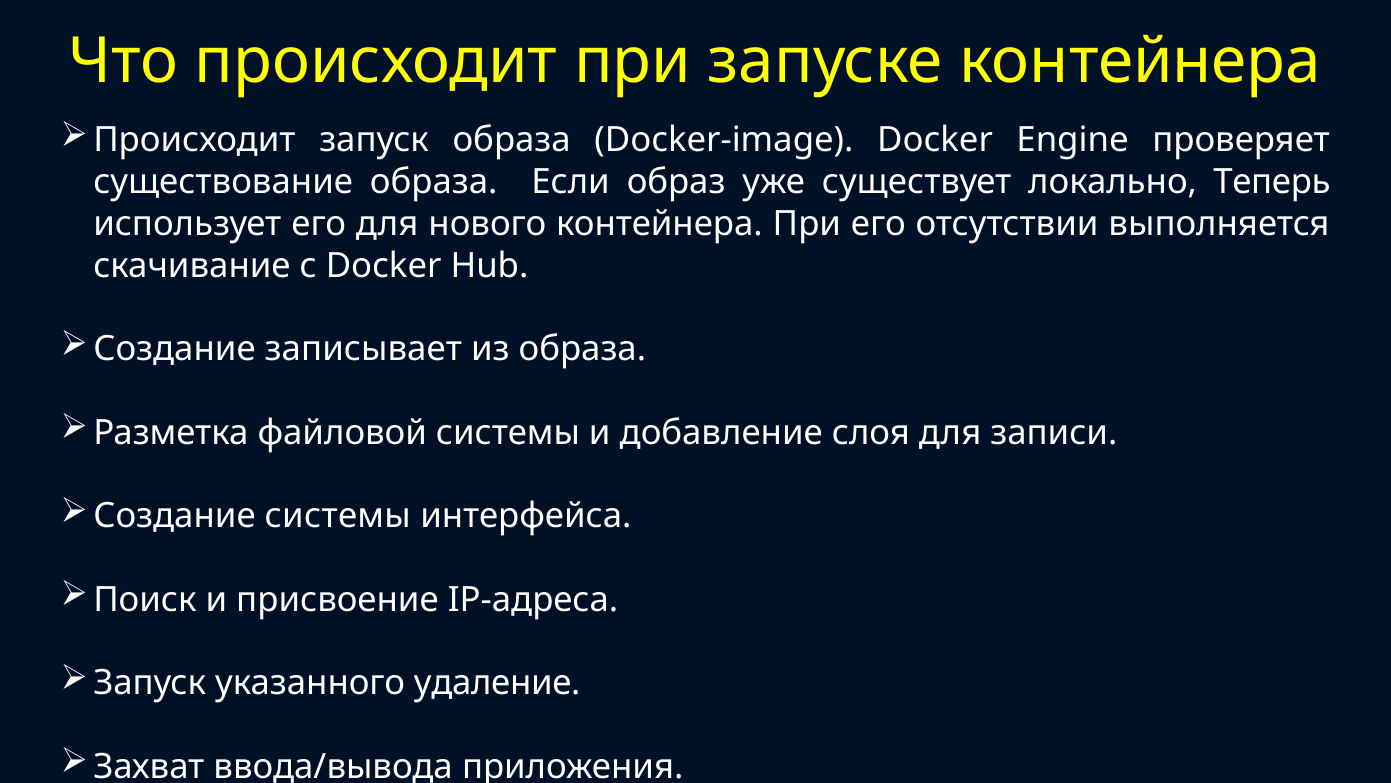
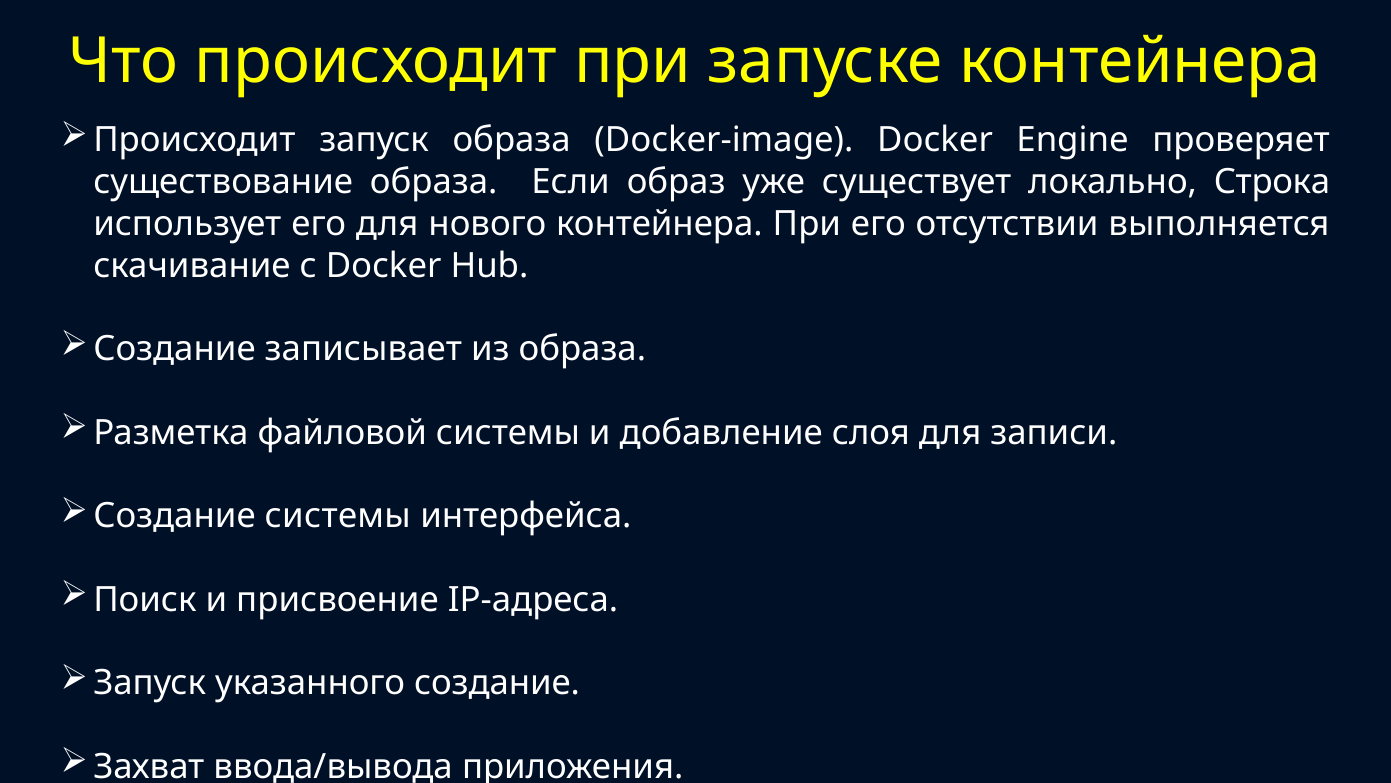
Теперь: Теперь -> Строка (1272, 182)
указанного удаление: удаление -> создание (497, 683)
